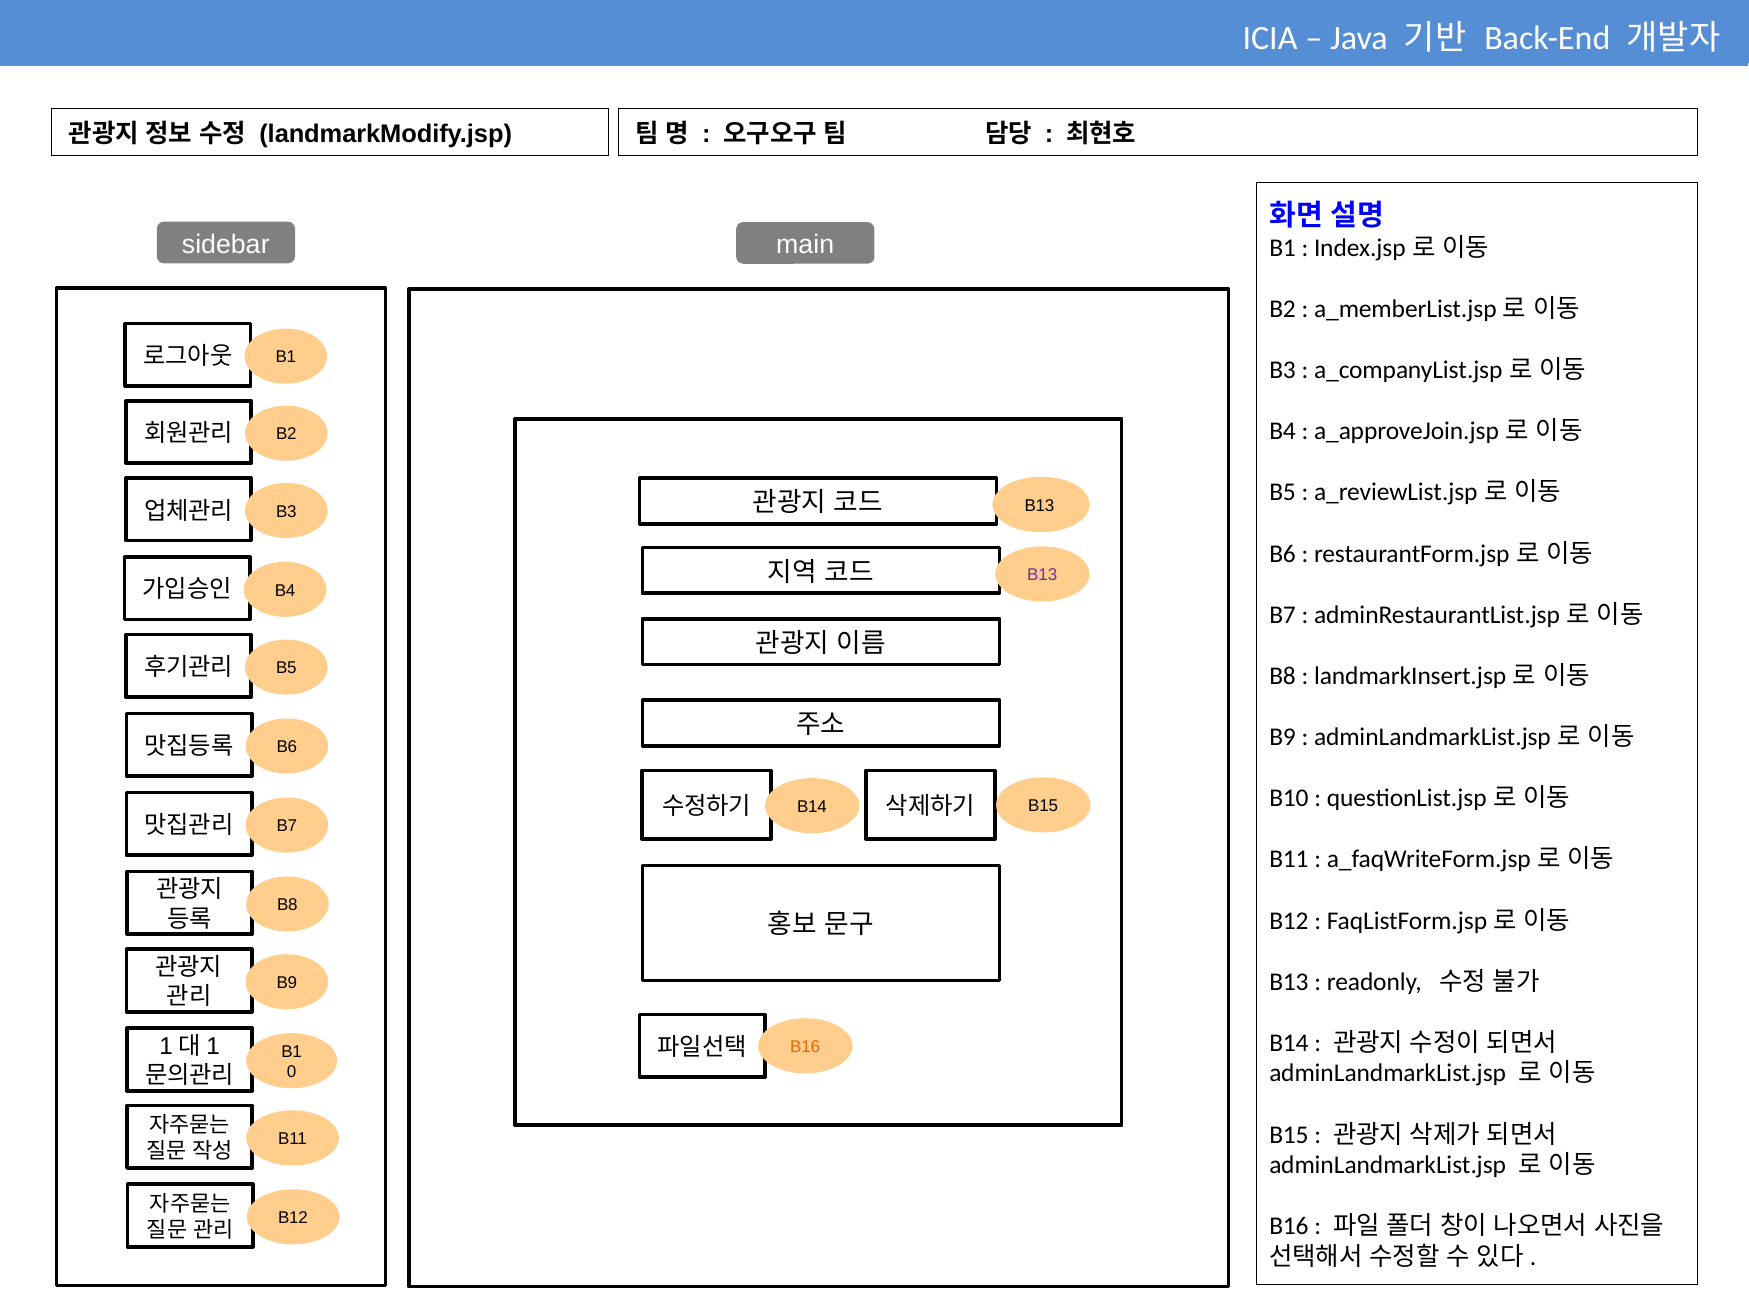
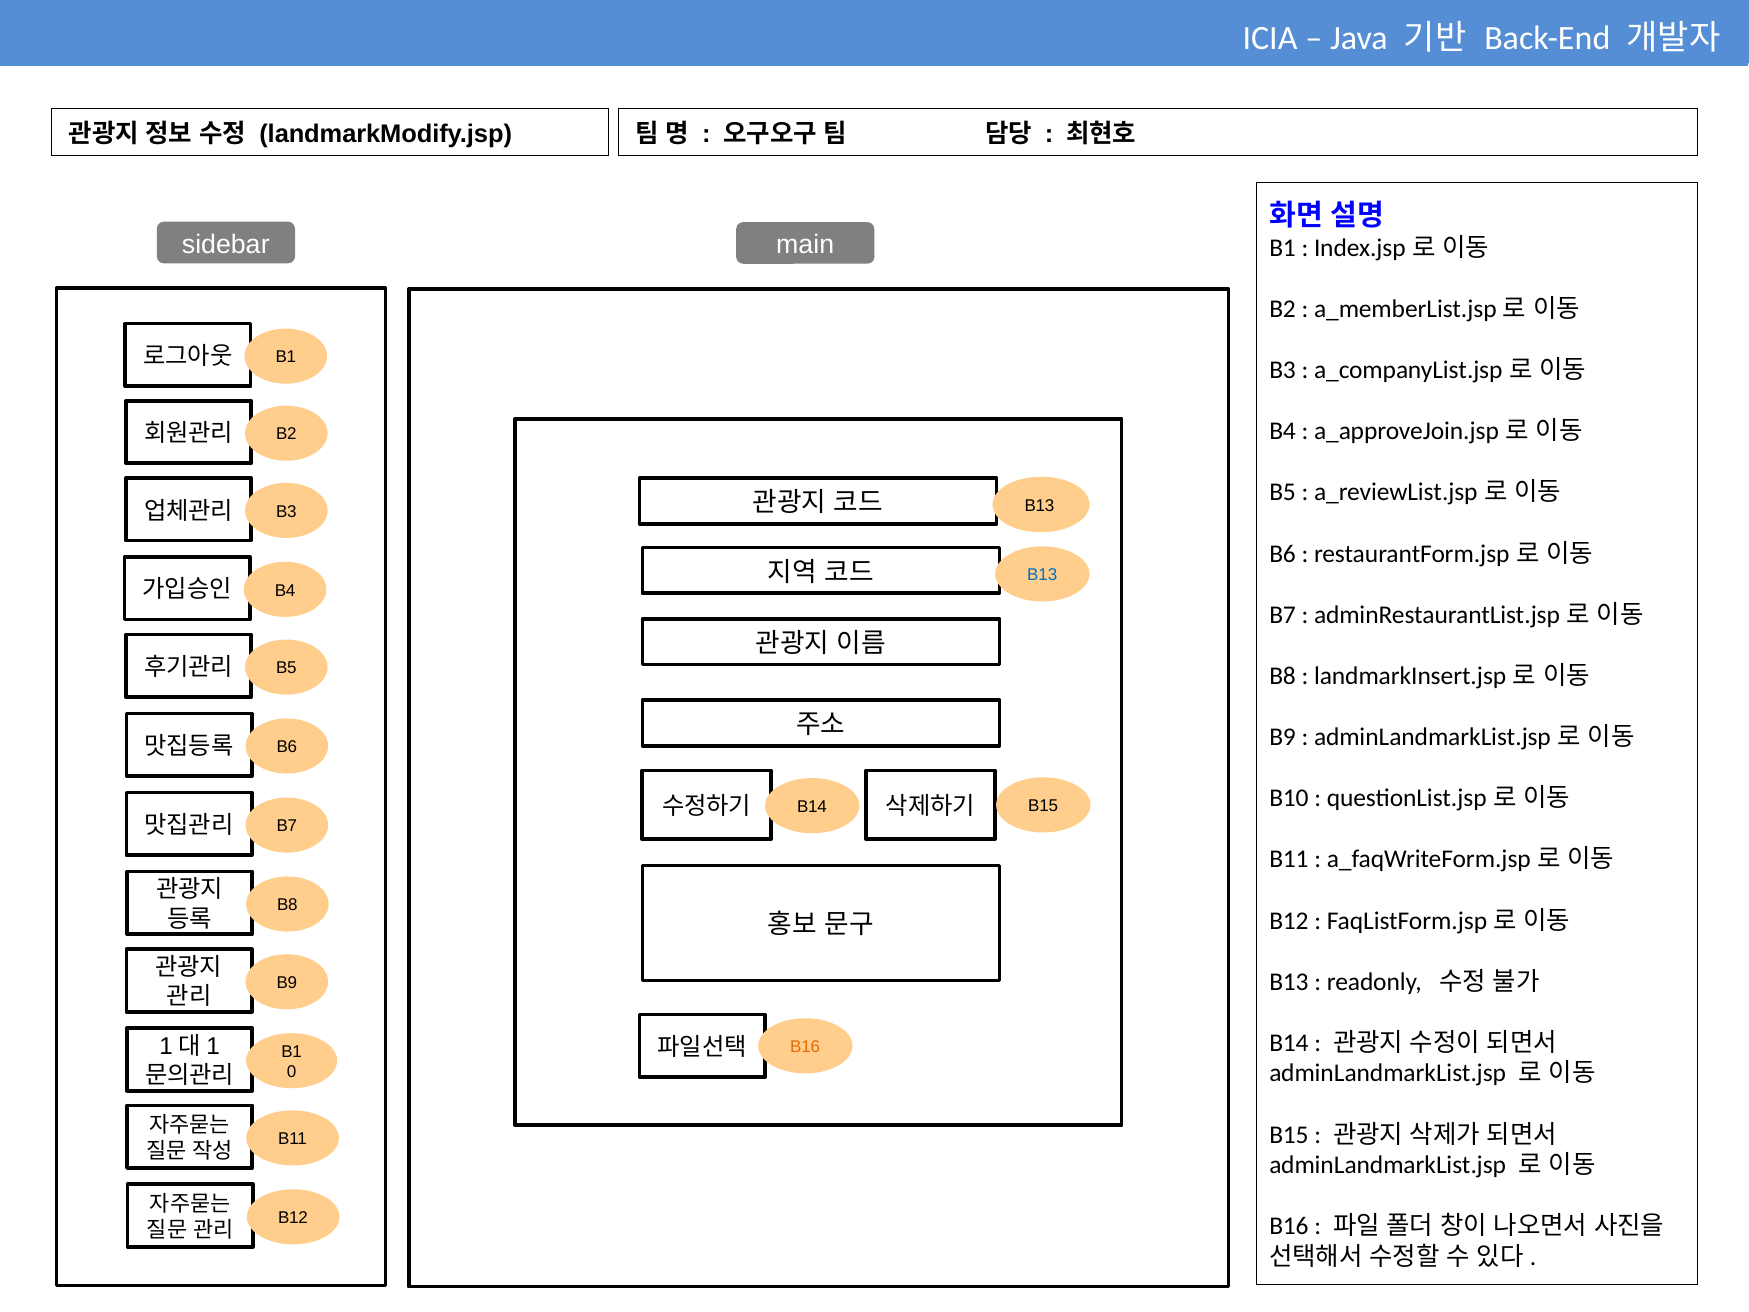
B13 colour: purple -> blue (1042, 575)
